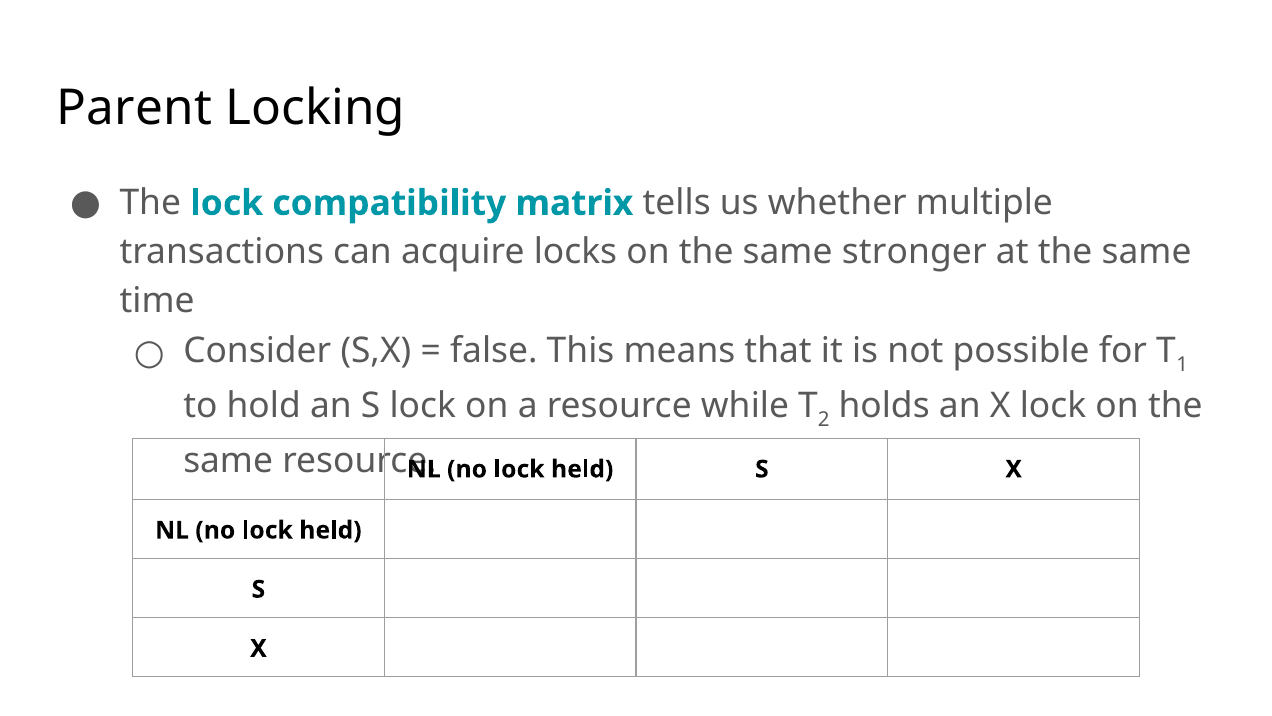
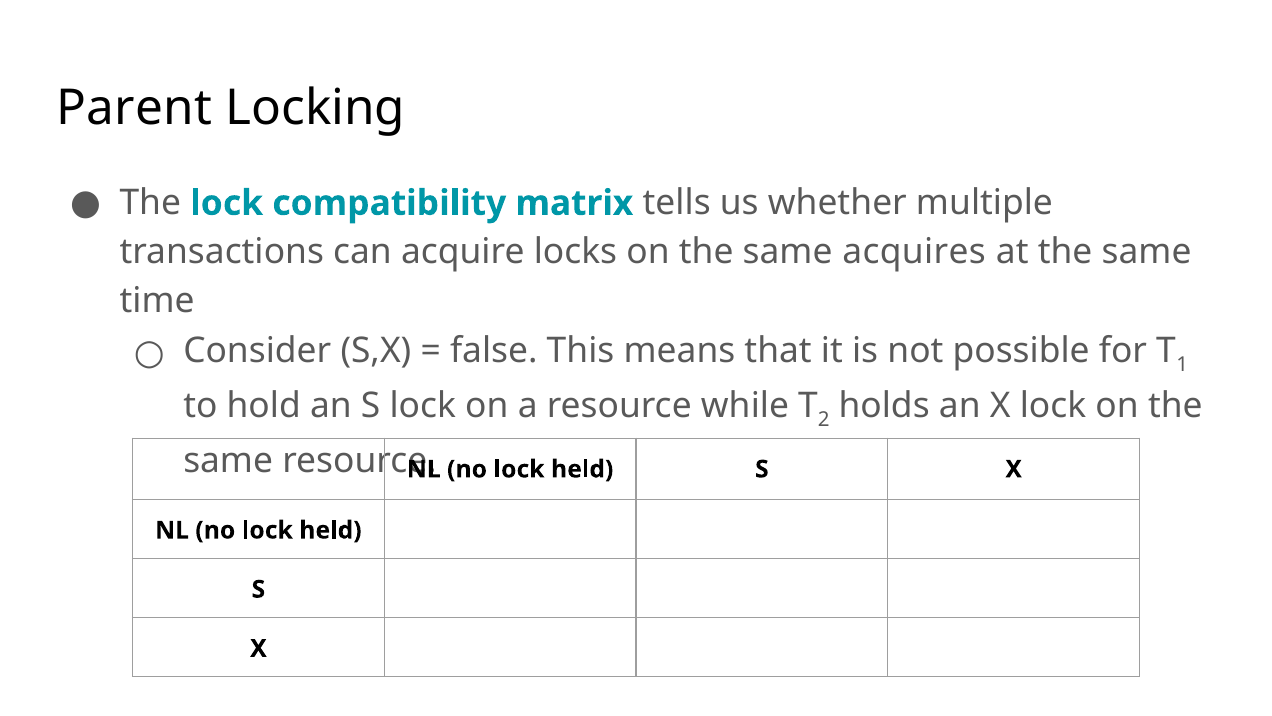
stronger: stronger -> acquires (914, 252)
